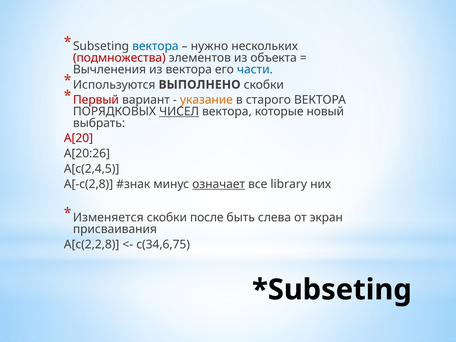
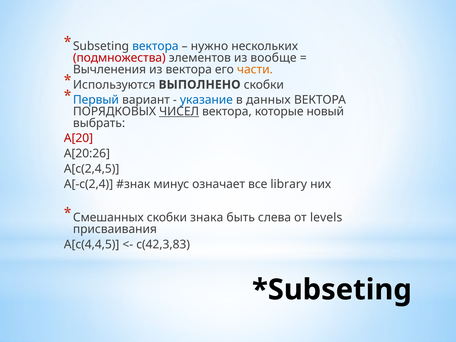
объекта: объекта -> вообще (274, 58)
части colour: blue -> orange (255, 69)
Первый colour: red -> blue (96, 100)
указание colour: orange -> blue (206, 100)
старого: старого -> данных (268, 100)
A[-c(2,8: A[-c(2,8 -> A[-c(2,4 (88, 184)
означает underline: present -> none (219, 184)
Изменяется: Изменяется -> Смешанных (108, 218)
после: после -> знака (207, 218)
экран: экран -> levels (326, 218)
A[c(2,2,8: A[c(2,2,8 -> A[c(4,4,5 (92, 244)
c(34,6,75: c(34,6,75 -> c(42,3,83 (163, 244)
